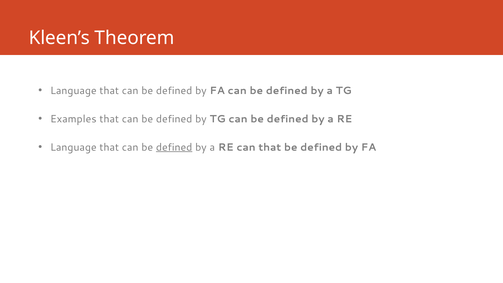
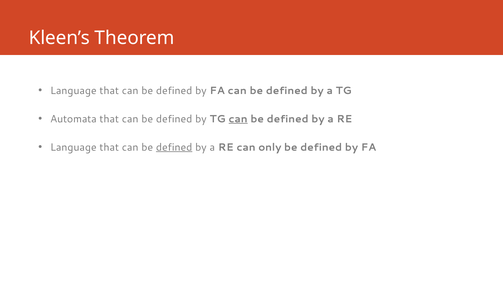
Examples: Examples -> Automata (73, 119)
can underline: none -> present (238, 119)
can that: that -> only (270, 147)
